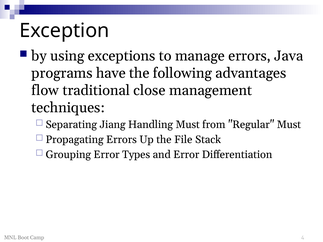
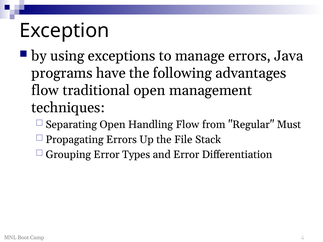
traditional close: close -> open (149, 91)
Separating Jiang: Jiang -> Open (112, 125)
Handling Must: Must -> Flow (188, 125)
